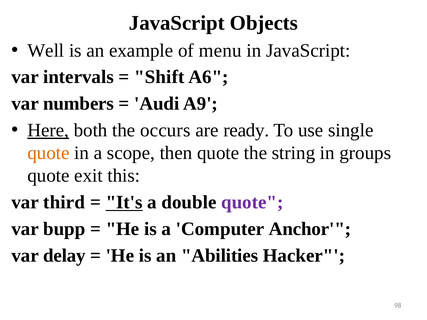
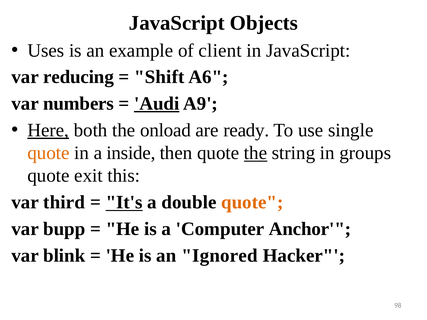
Well: Well -> Uses (46, 50)
menu: menu -> client (220, 50)
intervals: intervals -> reducing (79, 77)
Audi underline: none -> present (157, 104)
occurs: occurs -> onload (165, 130)
scope: scope -> inside (131, 153)
the underline: none -> present (256, 153)
quote colour: purple -> orange (252, 202)
delay: delay -> blink (64, 256)
Abilities: Abilities -> Ignored (219, 256)
